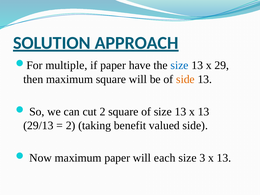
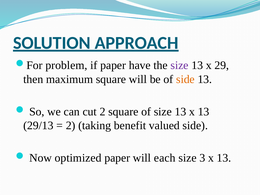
multiple: multiple -> problem (66, 65)
size colour: blue -> purple (180, 65)
Now maximum: maximum -> optimized (78, 158)
